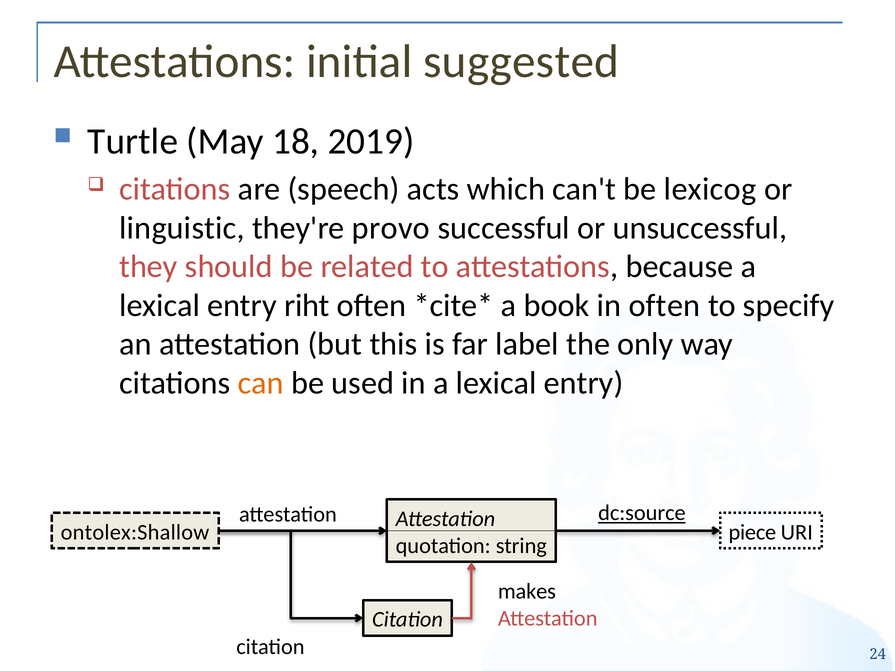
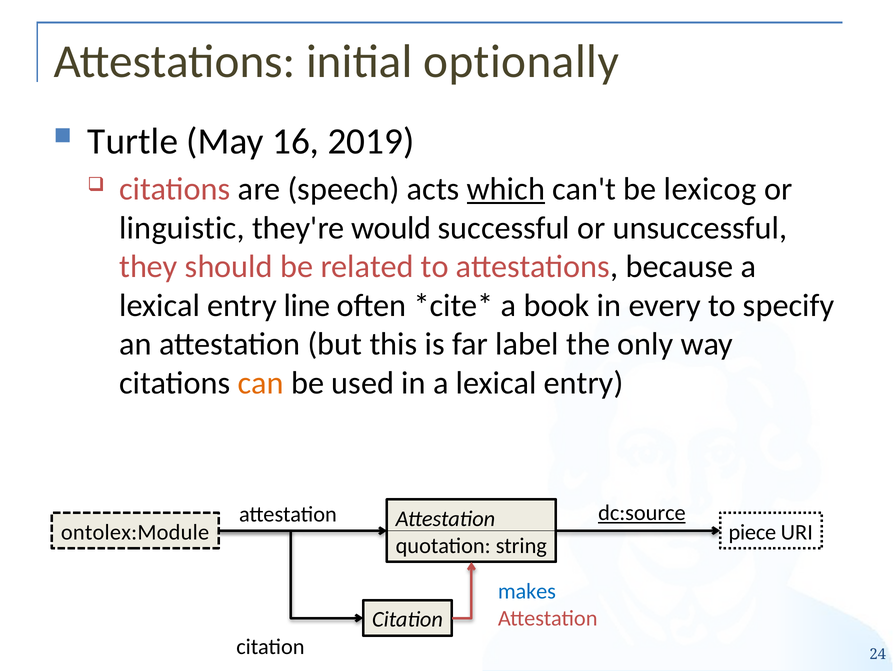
suggested: suggested -> optionally (521, 62)
18: 18 -> 16 (296, 141)
which underline: none -> present (506, 189)
provo: provo -> would (391, 228)
riht: riht -> line (307, 305)
in often: often -> every (665, 305)
ontolex:Shallow: ontolex:Shallow -> ontolex:Module (135, 532)
makes colour: black -> blue (527, 592)
